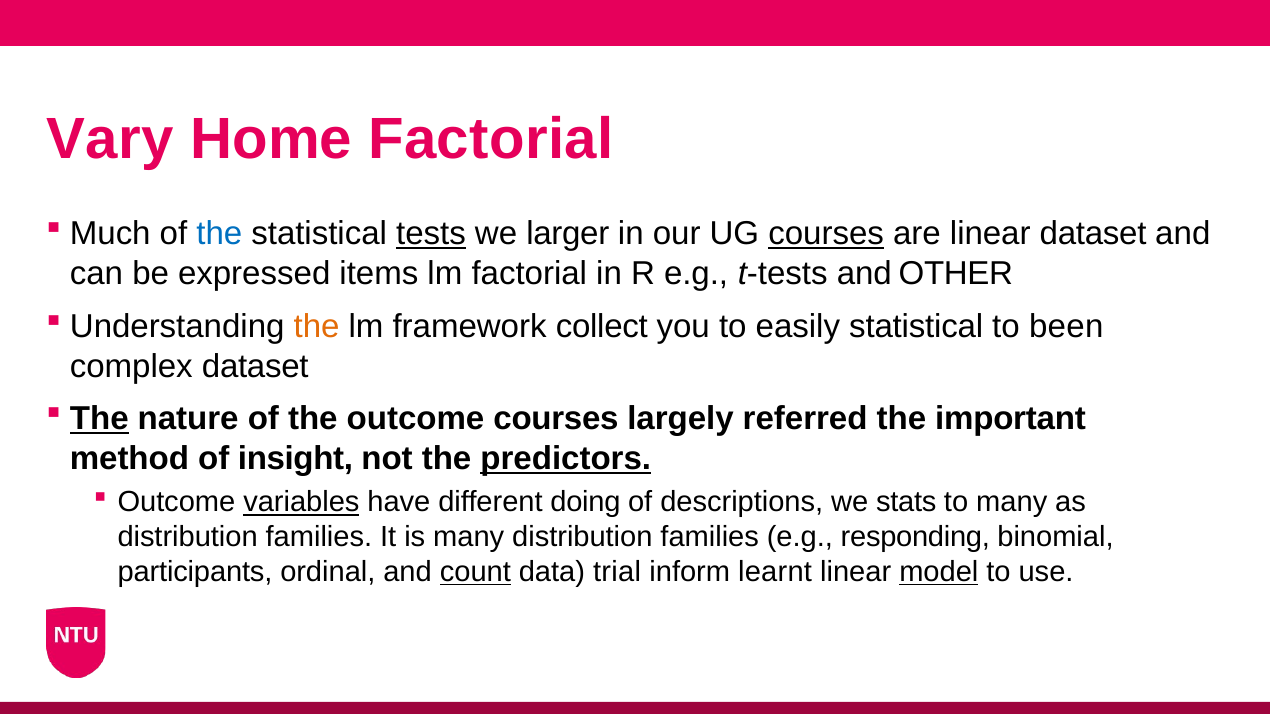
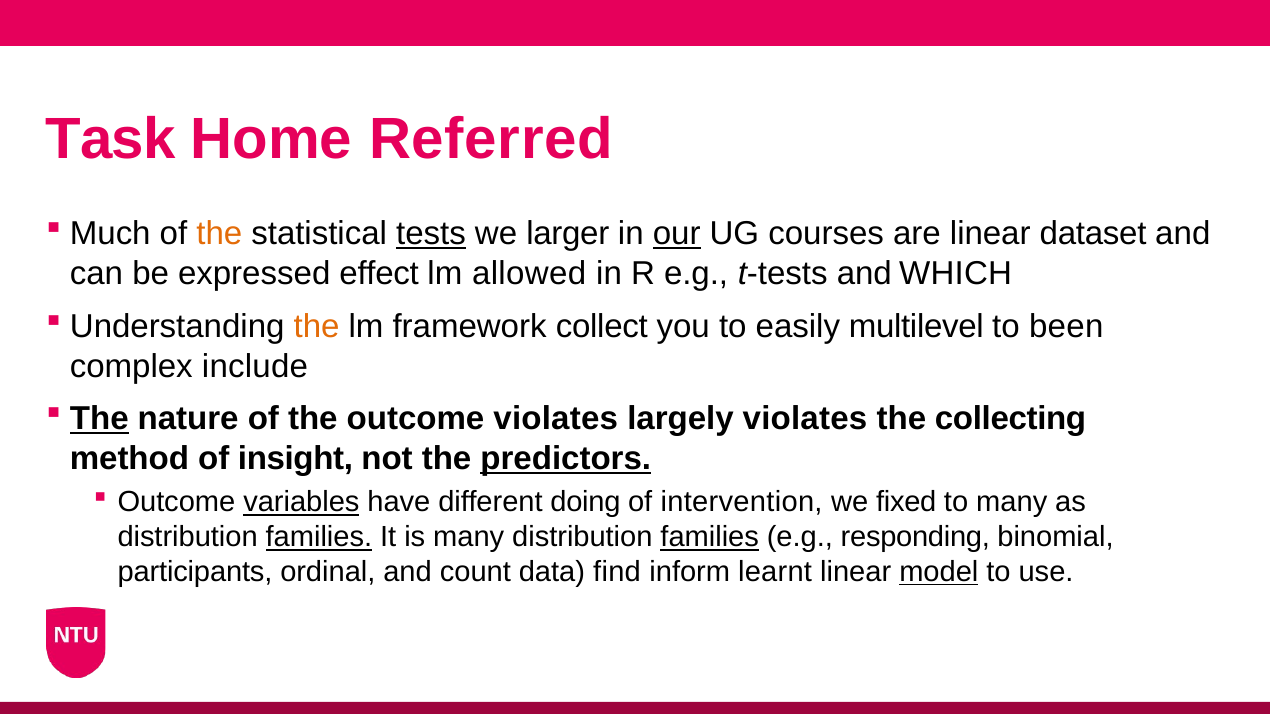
Vary: Vary -> Task (111, 140)
Home Factorial: Factorial -> Referred (491, 140)
the colour: blue -> orange (219, 234)
our underline: none -> present (677, 234)
courses underline: present -> none (826, 234)
items: items -> effect (379, 274)
lm factorial: factorial -> allowed (529, 274)
OTHER: OTHER -> WHICH (956, 274)
easily statistical: statistical -> multilevel (916, 327)
complex dataset: dataset -> include (255, 366)
outcome courses: courses -> violates (556, 419)
largely referred: referred -> violates (805, 419)
important: important -> collecting (1011, 419)
descriptions: descriptions -> intervention (742, 503)
stats: stats -> fixed (906, 503)
families underline: none -> present (319, 537)
families underline: none -> present (710, 537)
count underline: present -> none (475, 572)
trial: trial -> find (617, 572)
